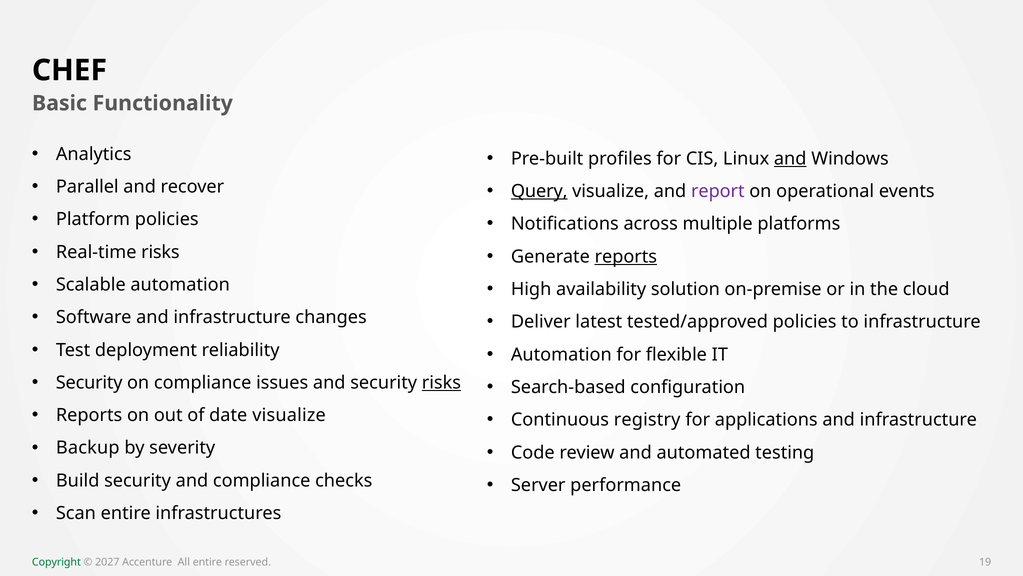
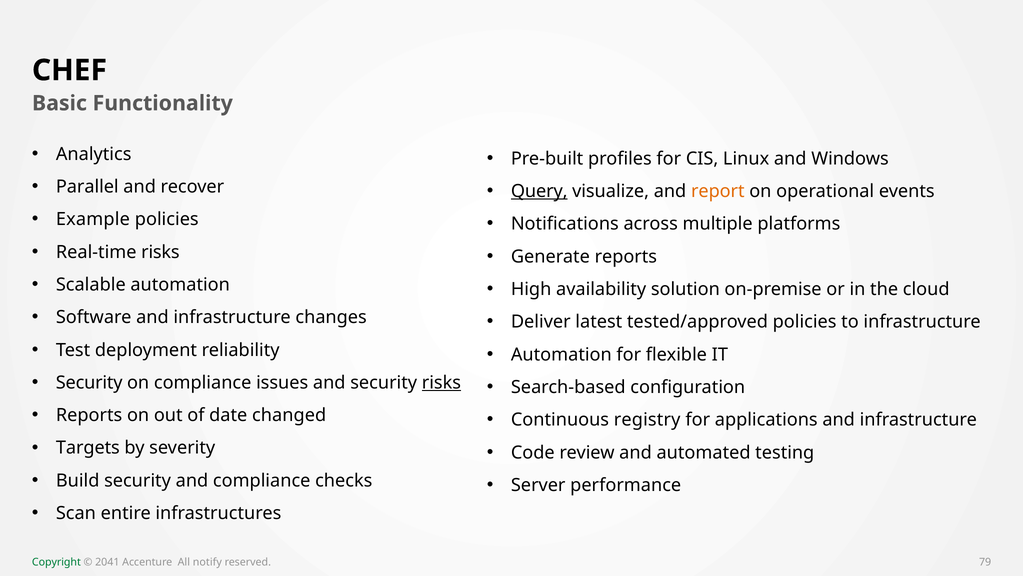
and underline: present -> none (790, 158)
report colour: purple -> orange (718, 191)
Platform: Platform -> Example (93, 219)
reports underline: present -> none (626, 256)
date visualize: visualize -> changed (289, 415)
Backup: Backup -> Targets (88, 448)
2027: 2027 -> 2041 (107, 562)
All entire: entire -> notify (207, 562)
19: 19 -> 79 (985, 562)
